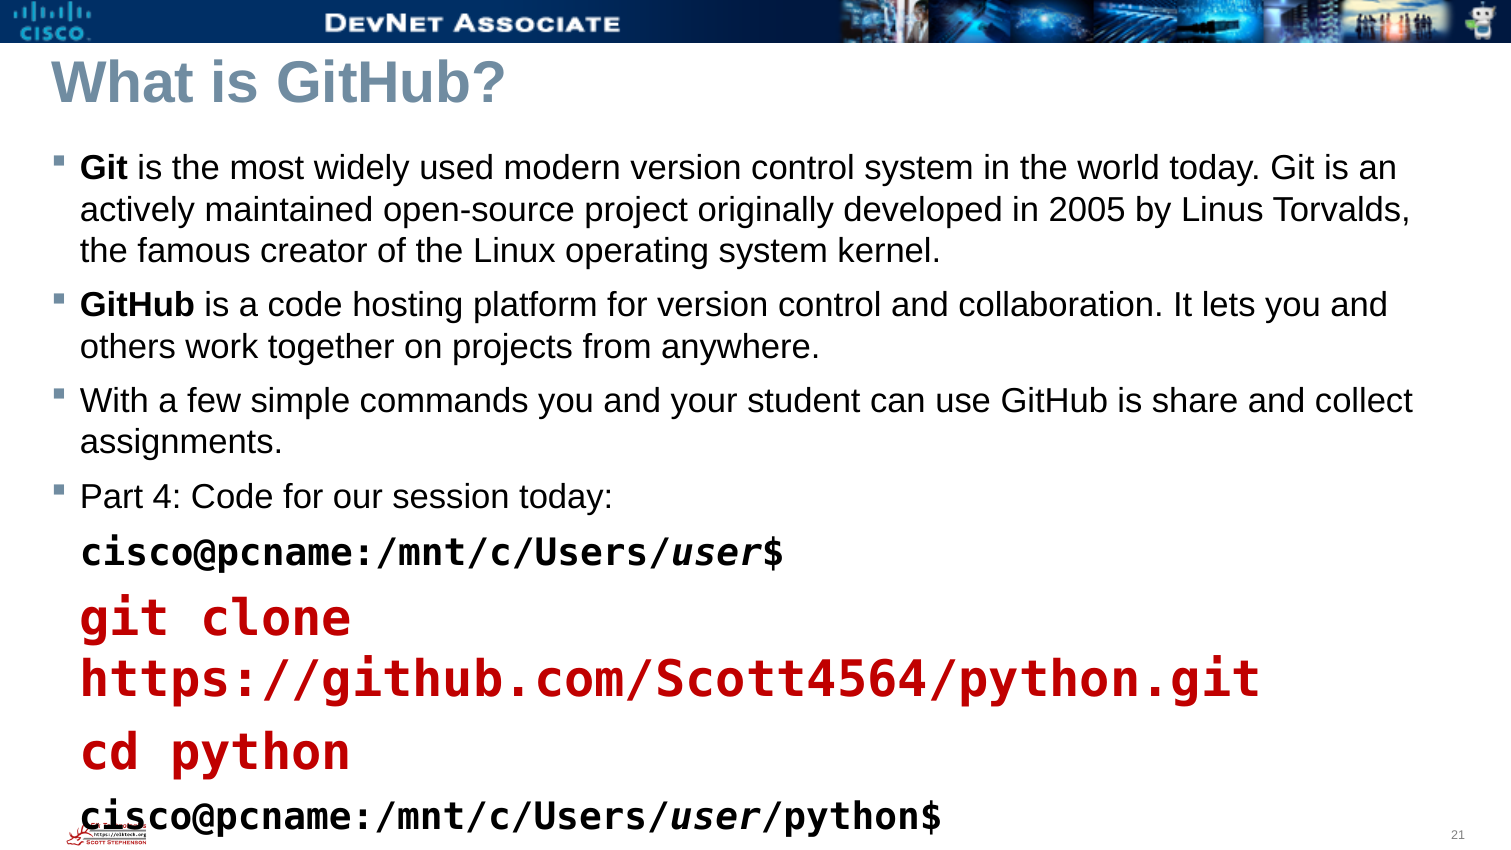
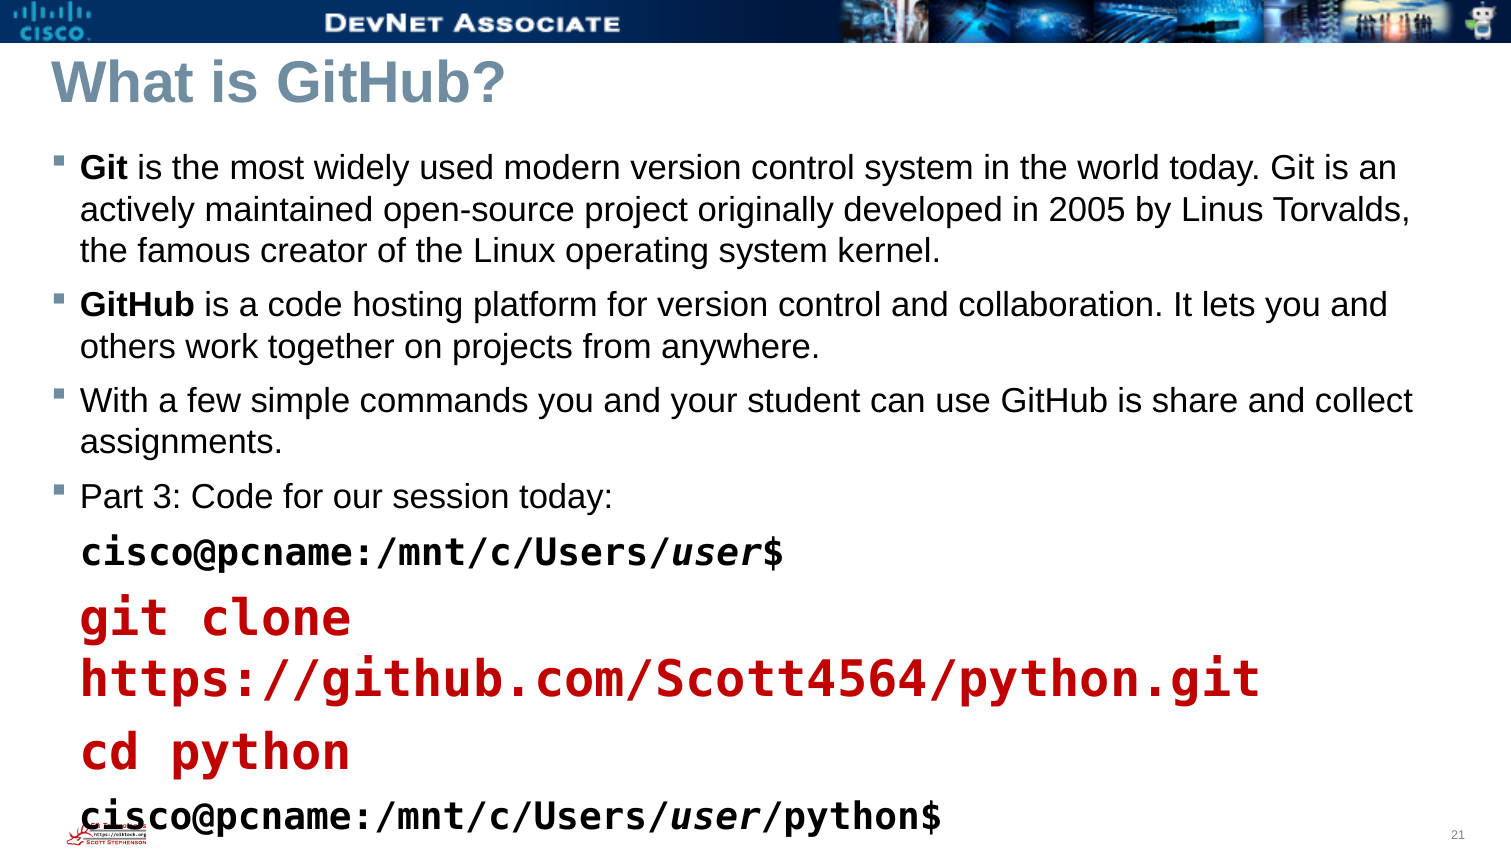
4: 4 -> 3 (167, 497)
